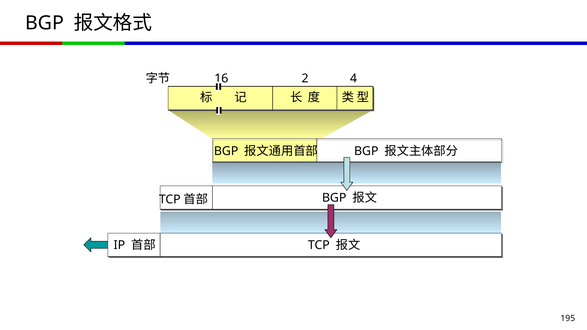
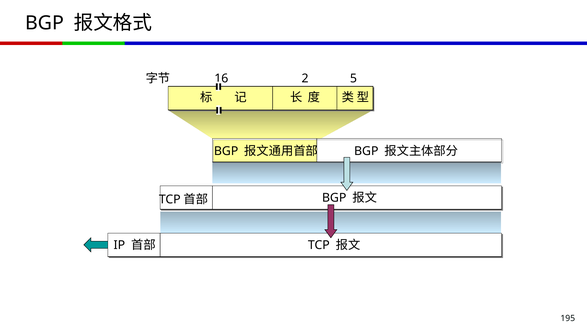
4: 4 -> 5 (353, 78)
